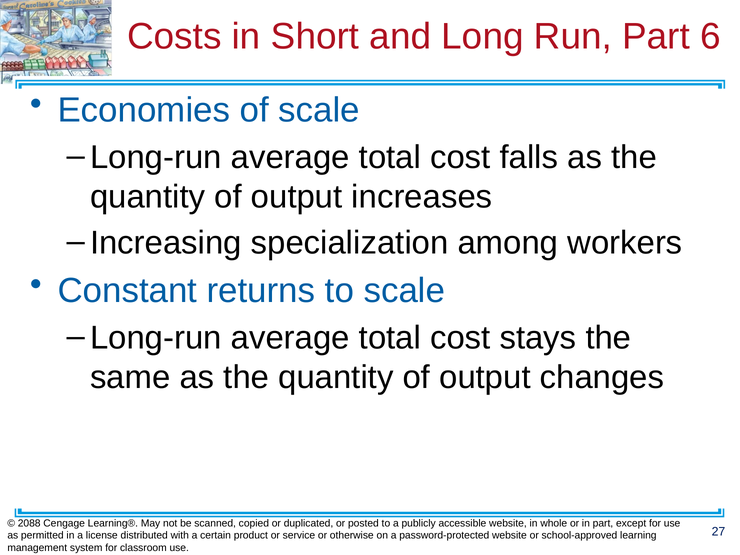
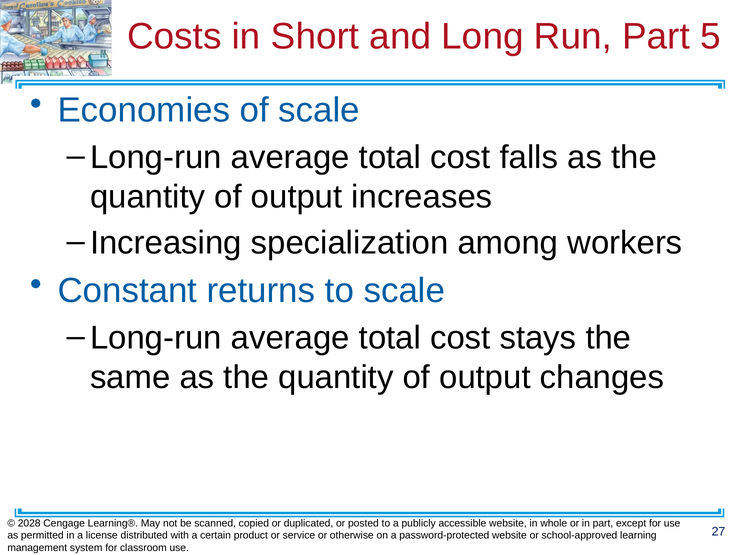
6: 6 -> 5 (711, 37)
2088: 2088 -> 2028 (29, 523)
